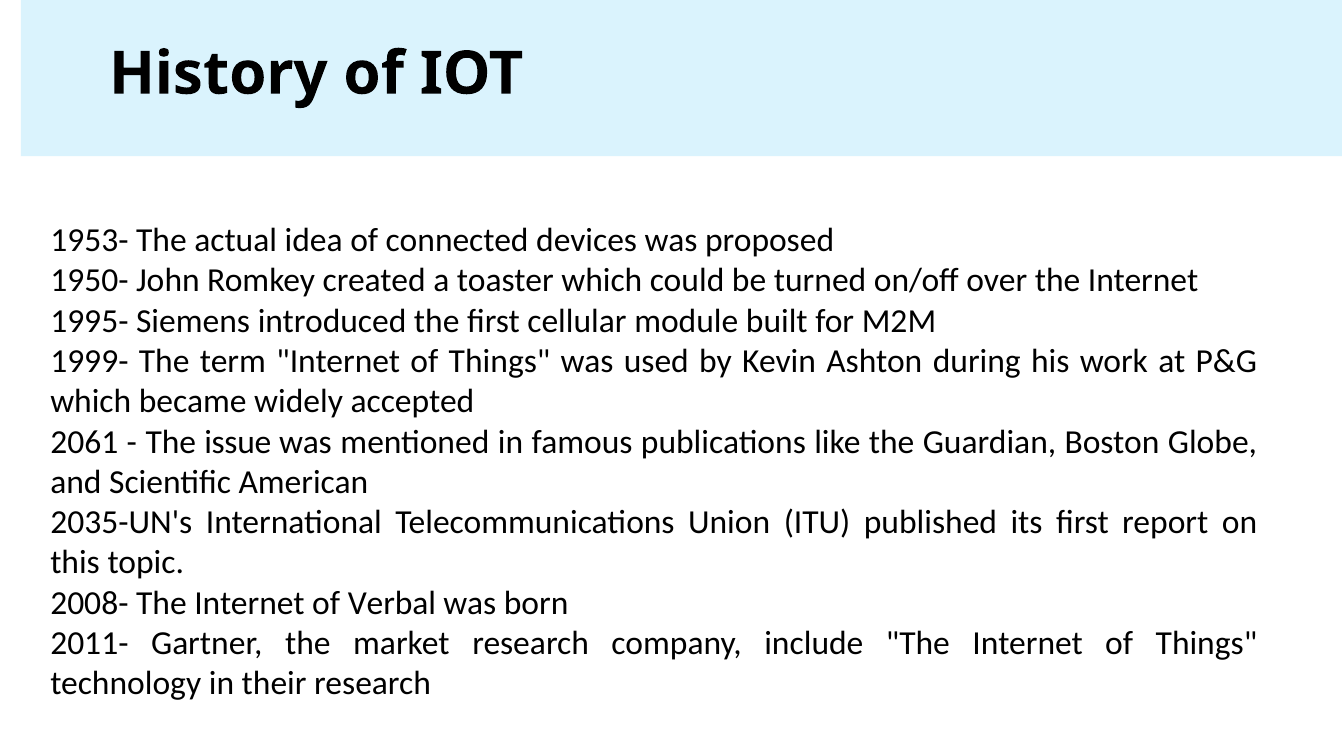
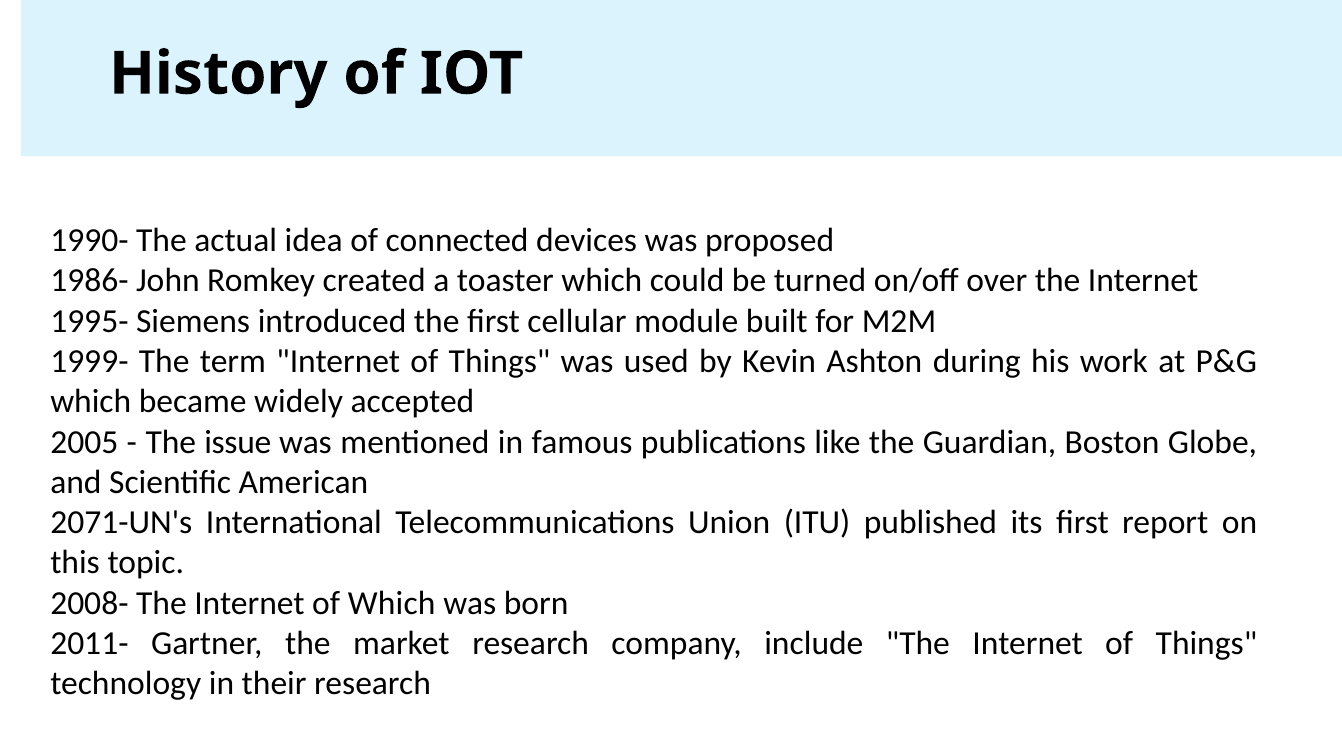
1953-: 1953- -> 1990- (89, 241)
1950-: 1950- -> 1986- (89, 281)
2061: 2061 -> 2005 (84, 442)
2035-UN's: 2035-UN's -> 2071-UN's (121, 522)
of Verbal: Verbal -> Which (392, 603)
